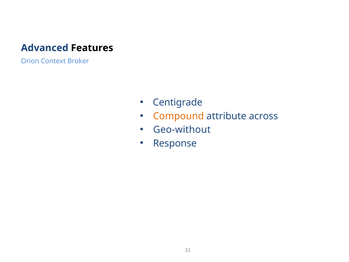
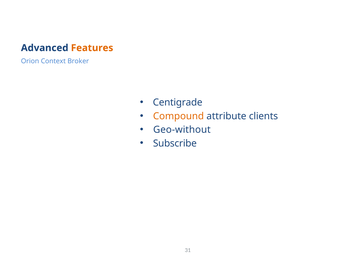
Features colour: black -> orange (92, 48)
across: across -> clients (263, 116)
Response: Response -> Subscribe (175, 143)
